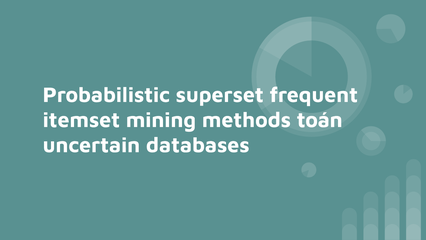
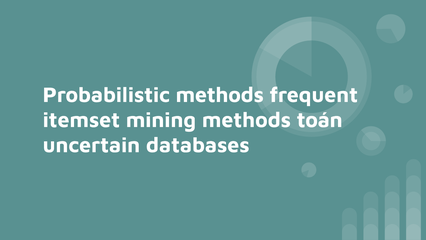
Probabilistic superset: superset -> methods (220, 95)
